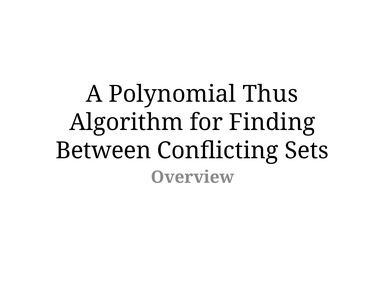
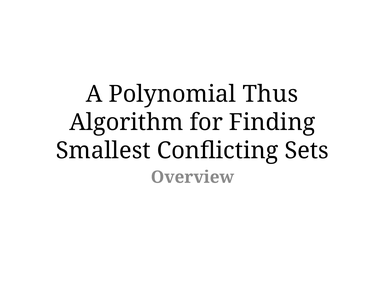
Between: Between -> Smallest (103, 151)
